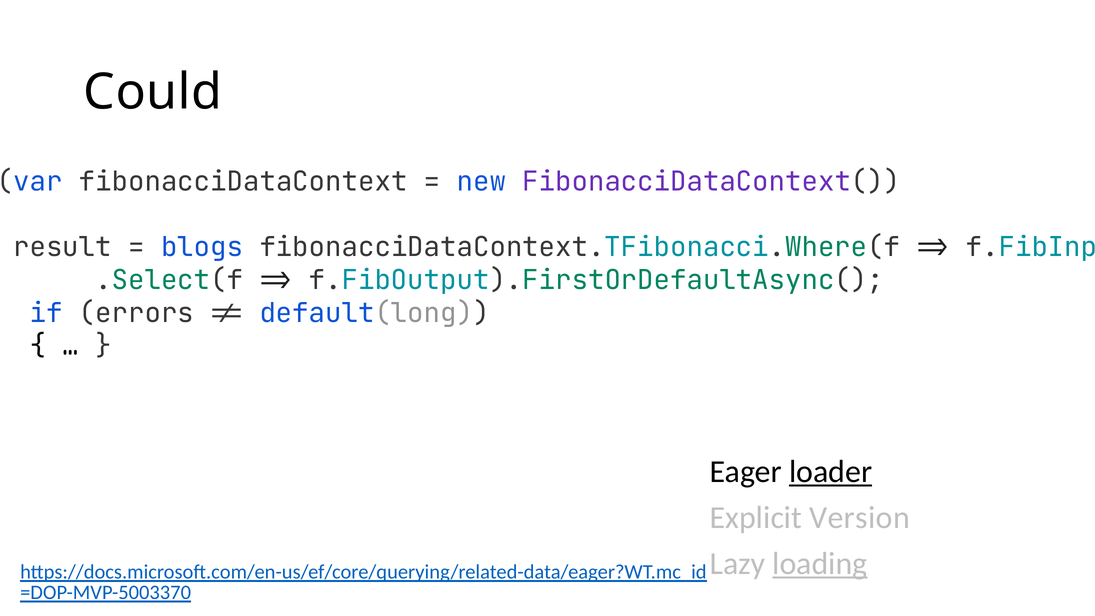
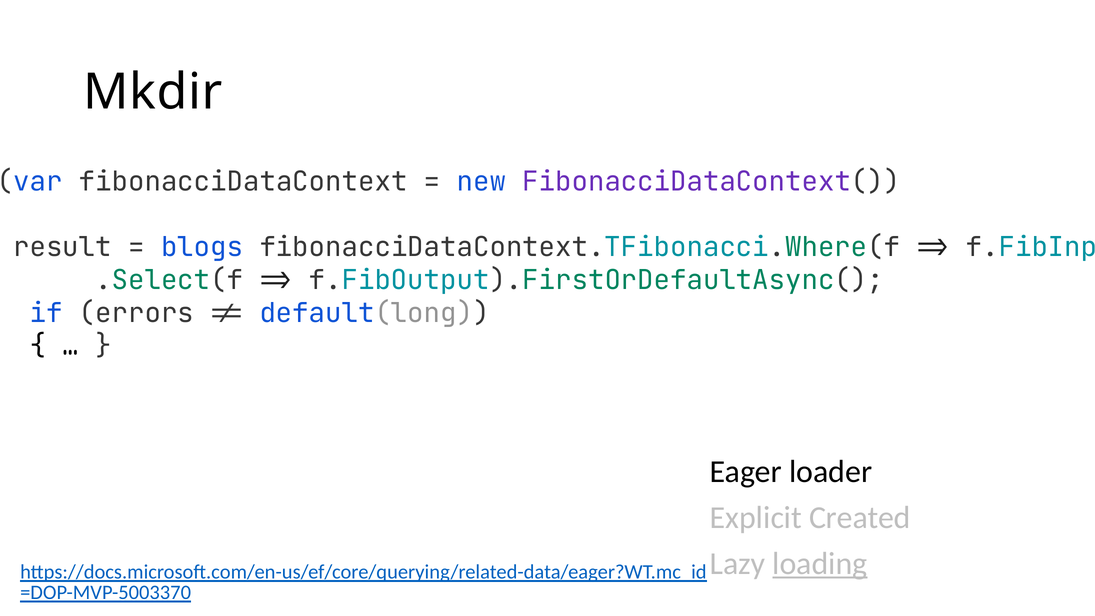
Could: Could -> Mkdir (153, 92)
loader underline: present -> none (831, 472)
Version: Version -> Created (860, 518)
